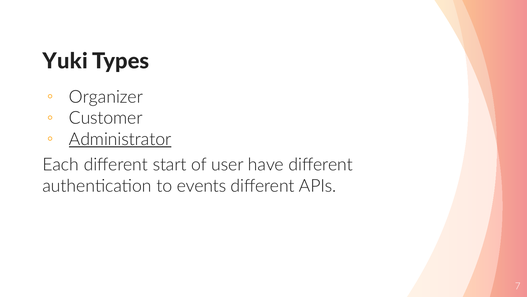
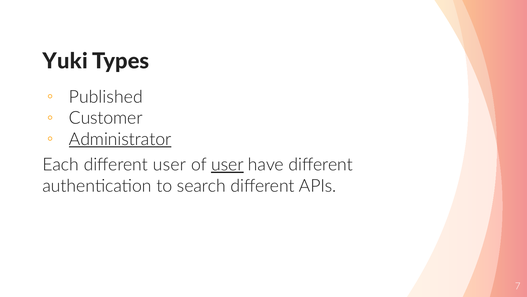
Organizer: Organizer -> Published (106, 97)
different start: start -> user (169, 164)
user underline: none -> present (227, 164)
events: events -> search (201, 186)
